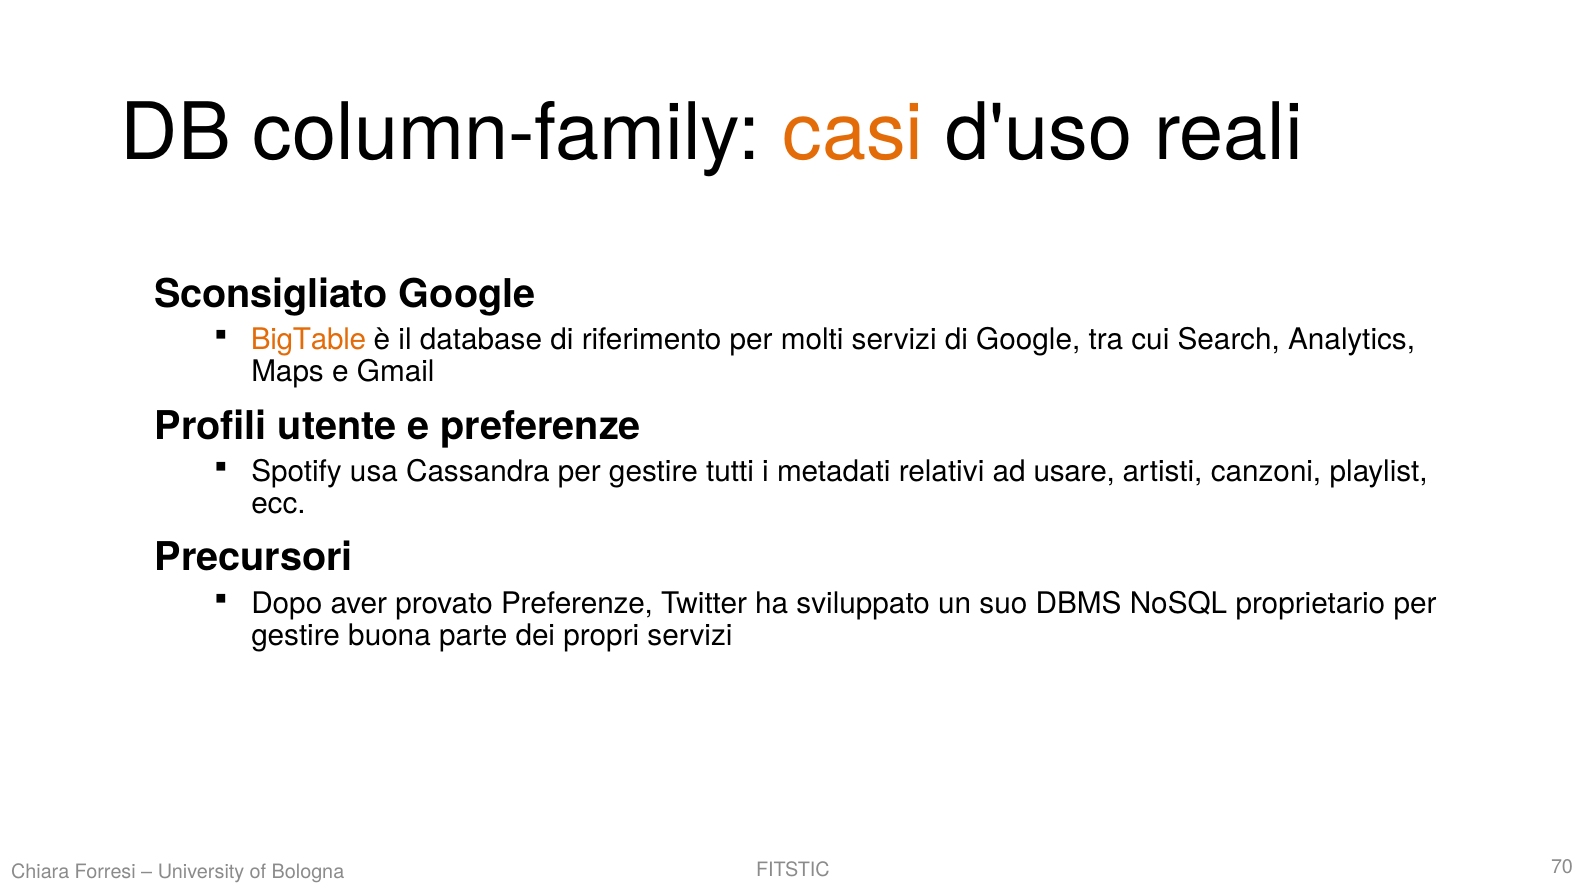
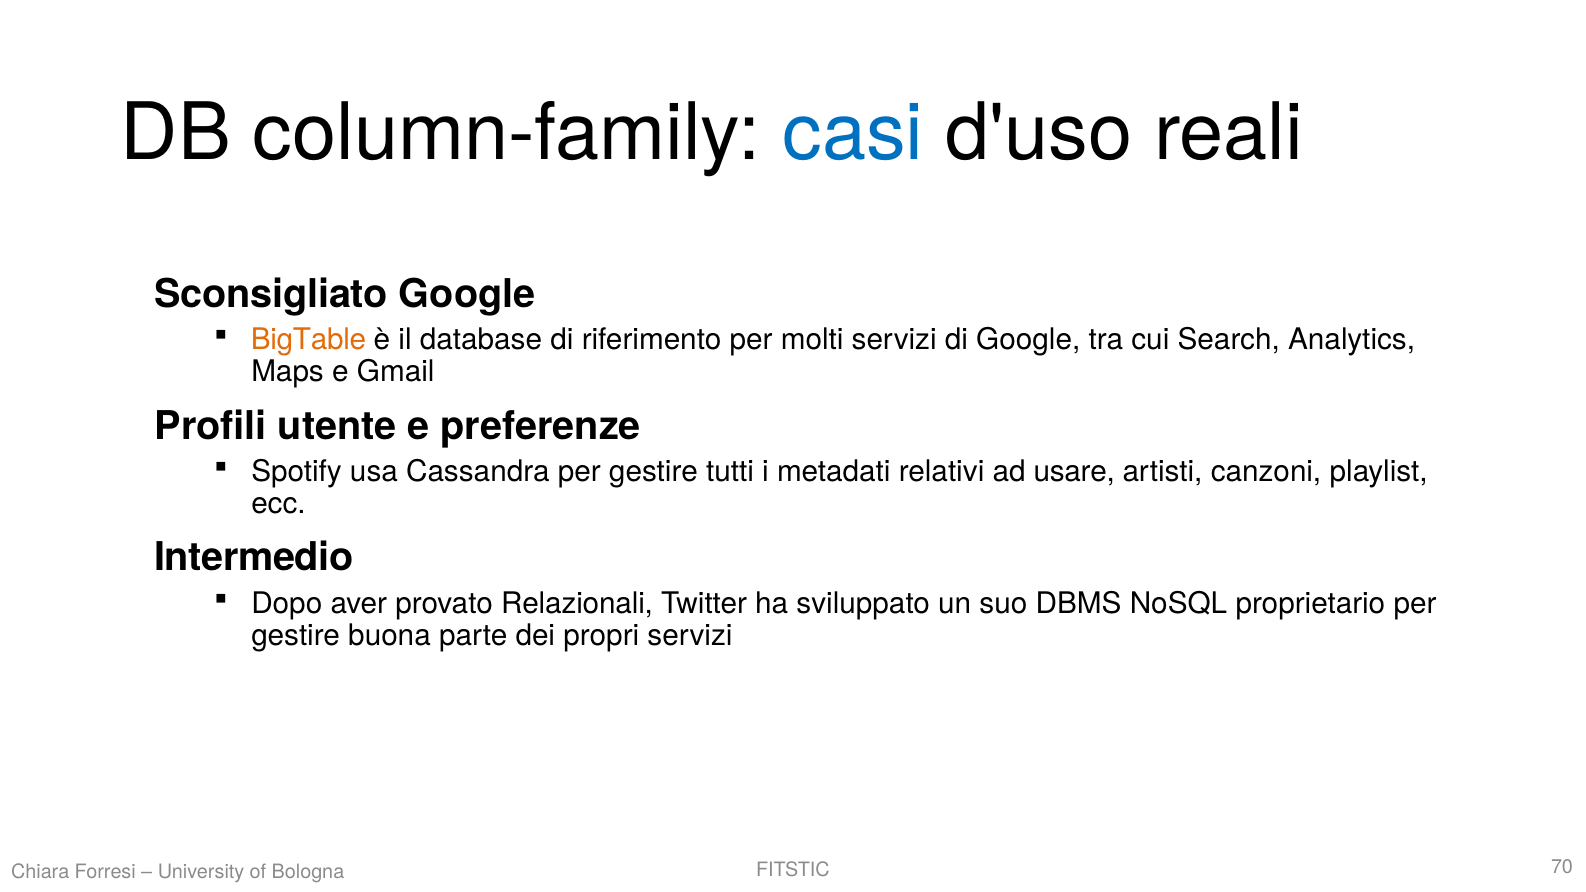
casi colour: orange -> blue (853, 133)
Precursori: Precursori -> Intermedio (254, 558)
provato Preferenze: Preferenze -> Relazionali (577, 604)
